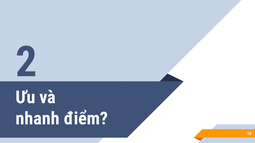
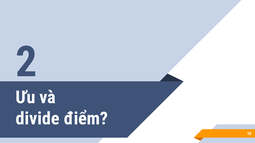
nhanh: nhanh -> divide (38, 119)
